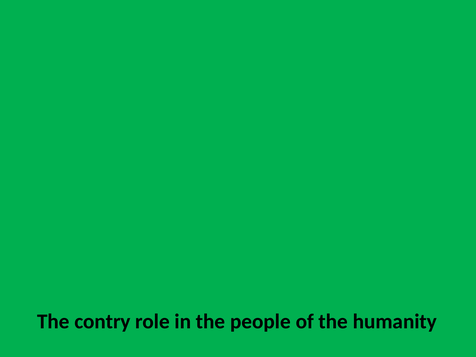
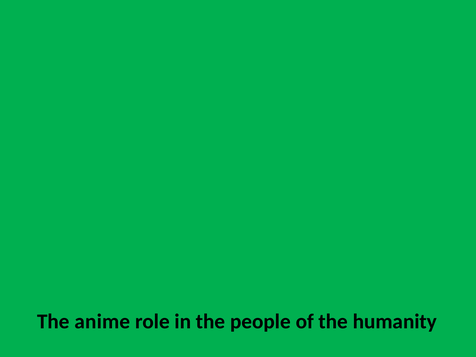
contry: contry -> anime (102, 322)
